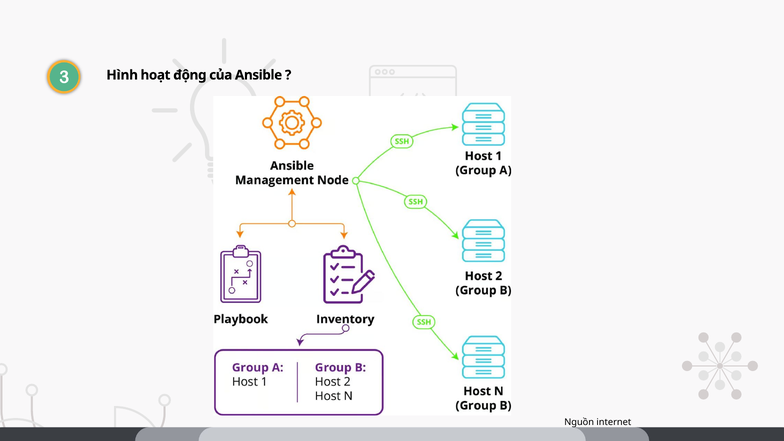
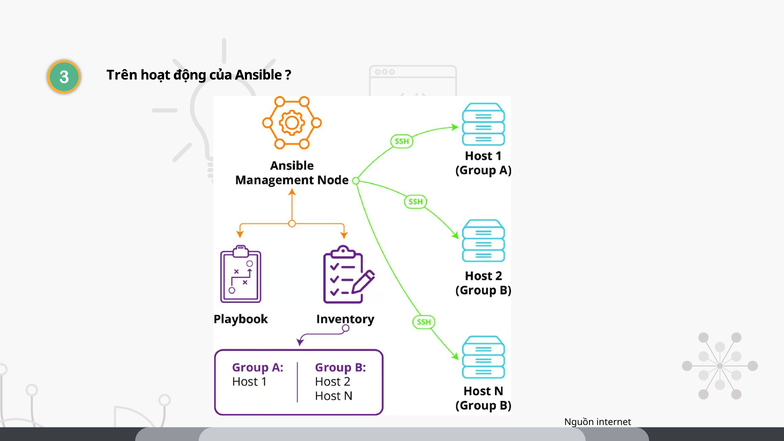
Hình: Hình -> Trên (122, 75)
